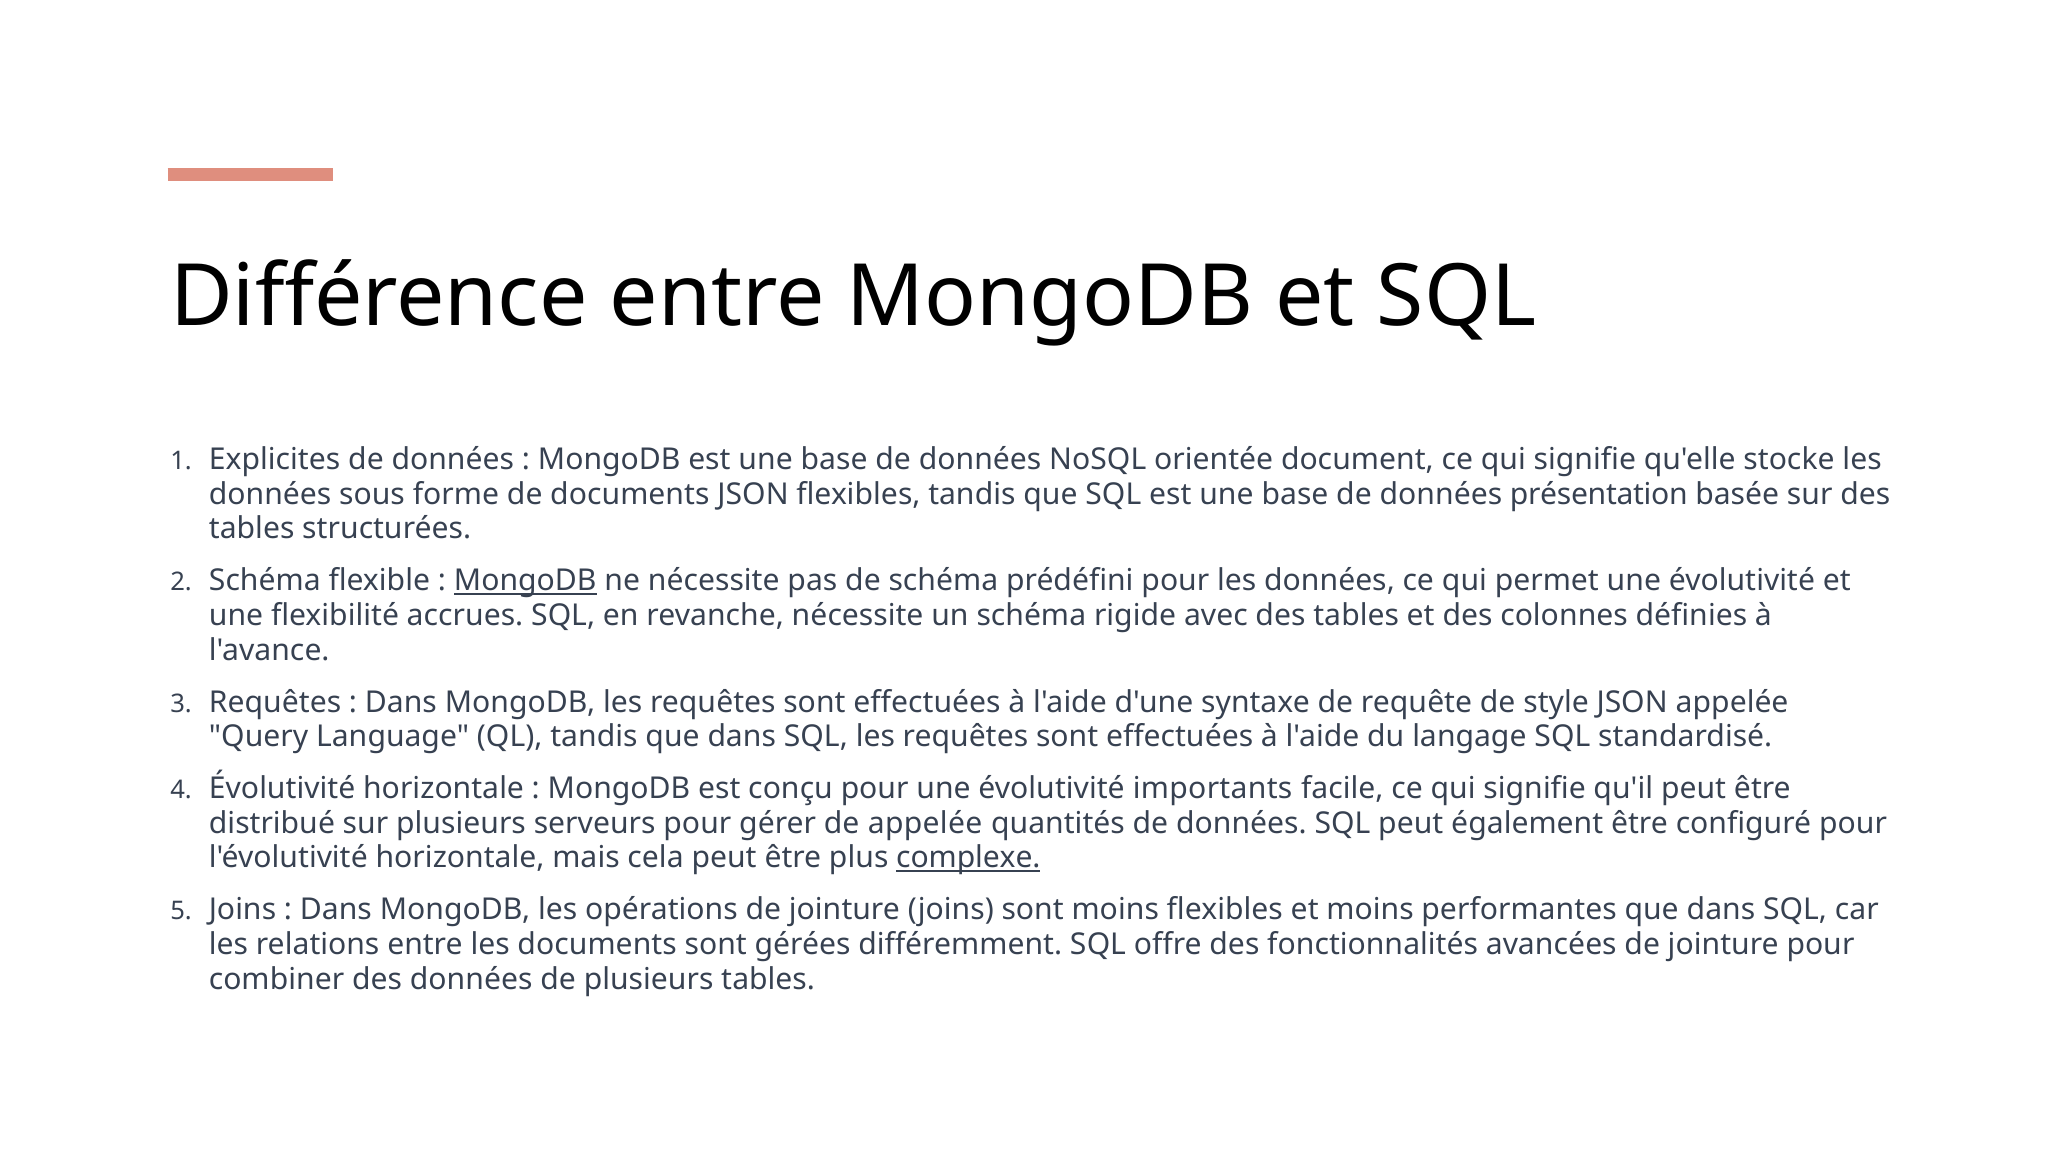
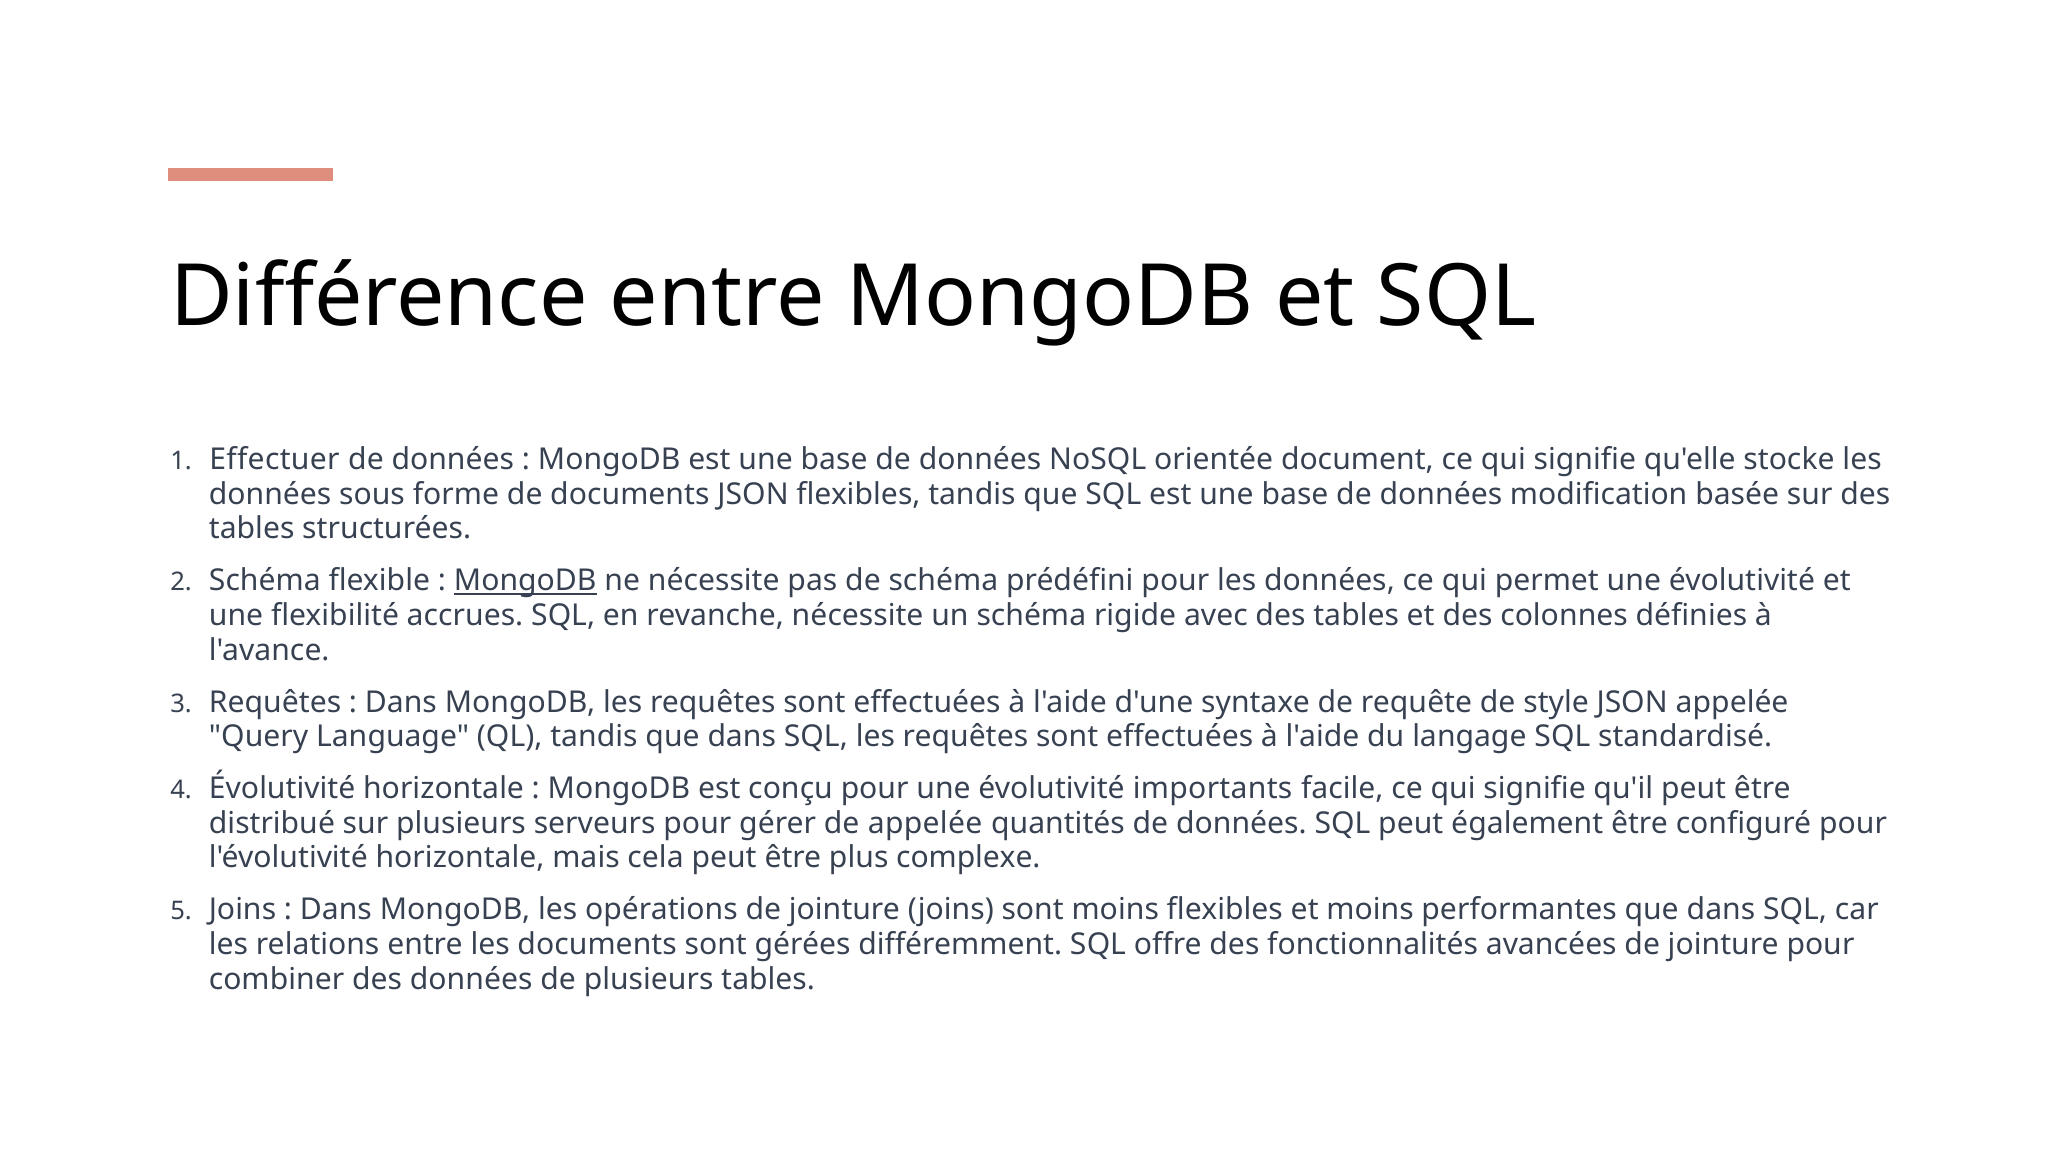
Explicites: Explicites -> Effectuer (274, 460)
présentation: présentation -> modification (1599, 494)
complexe underline: present -> none (968, 858)
